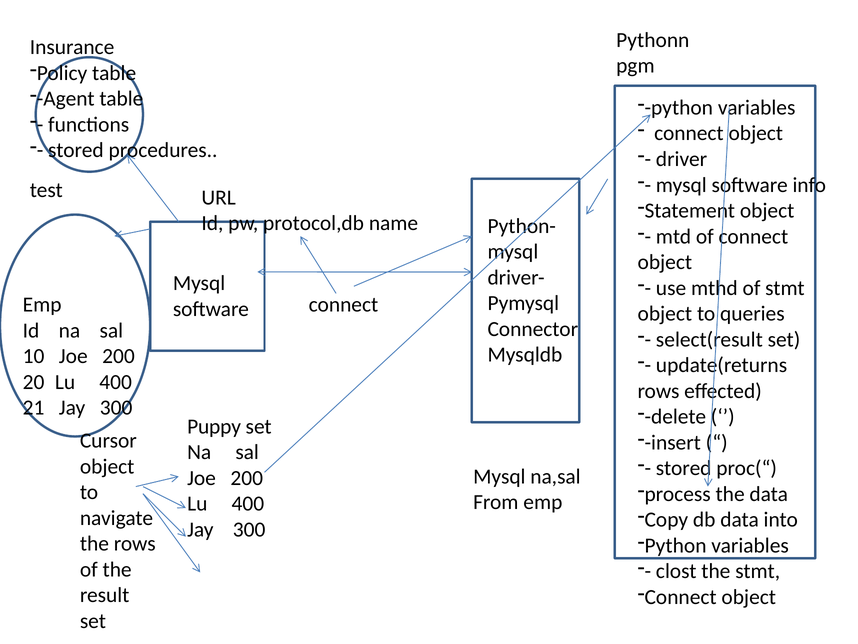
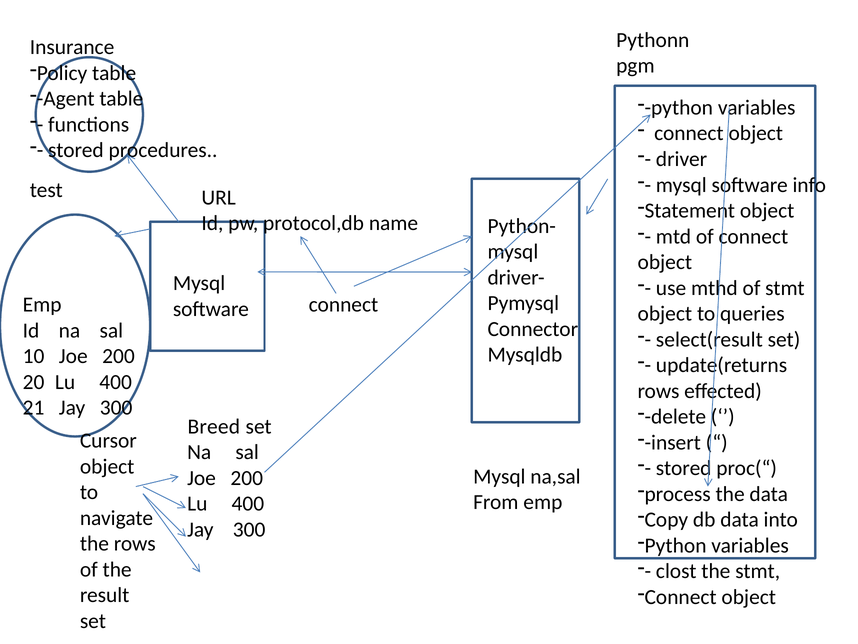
Puppy: Puppy -> Breed (214, 426)
